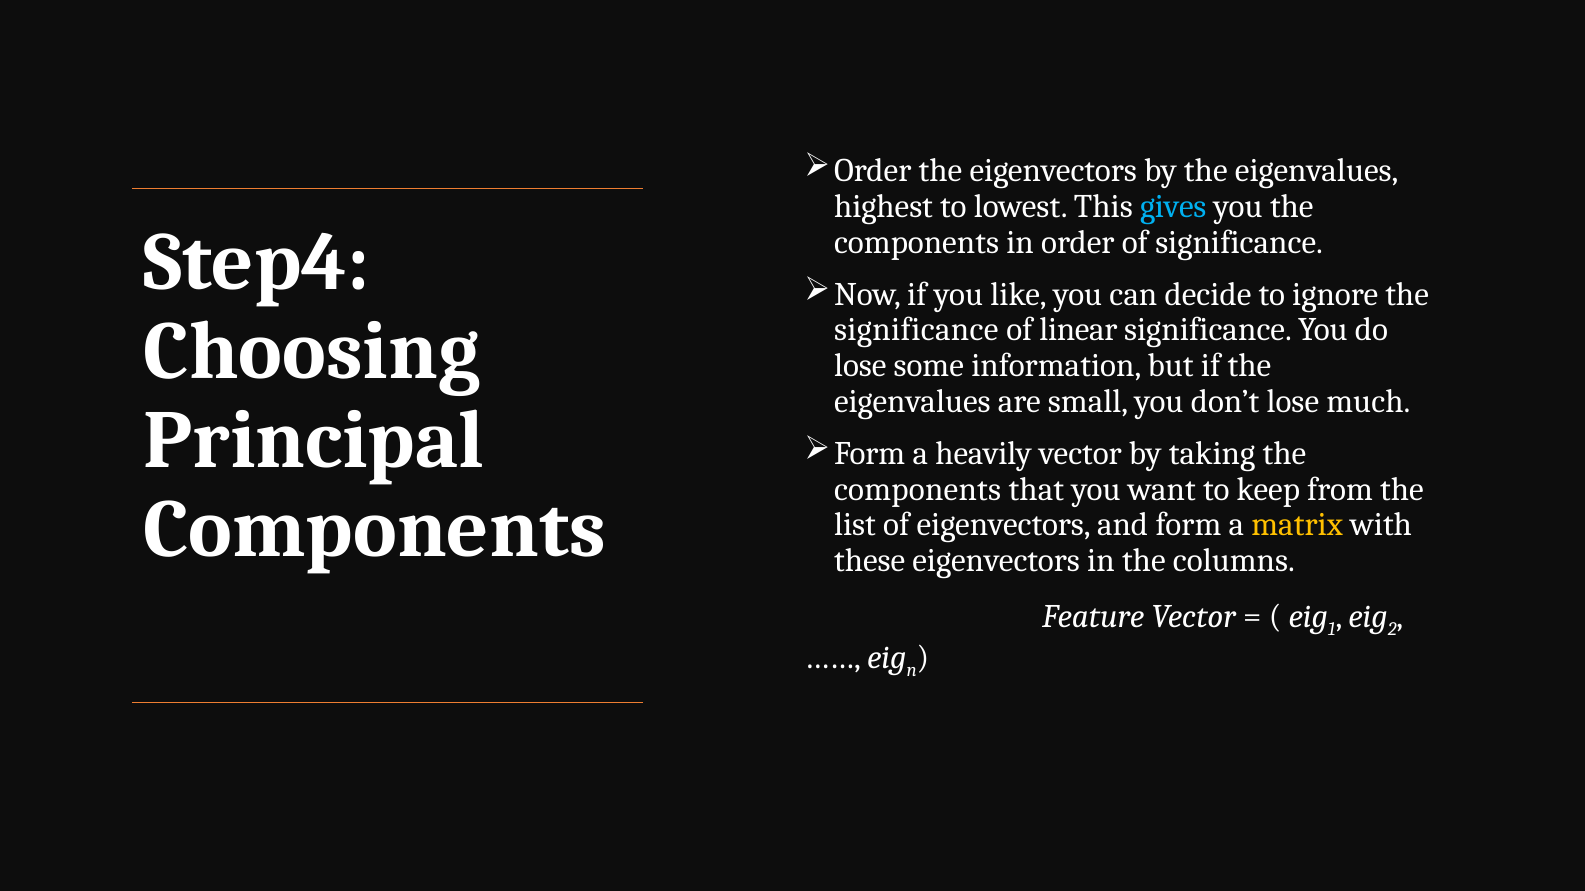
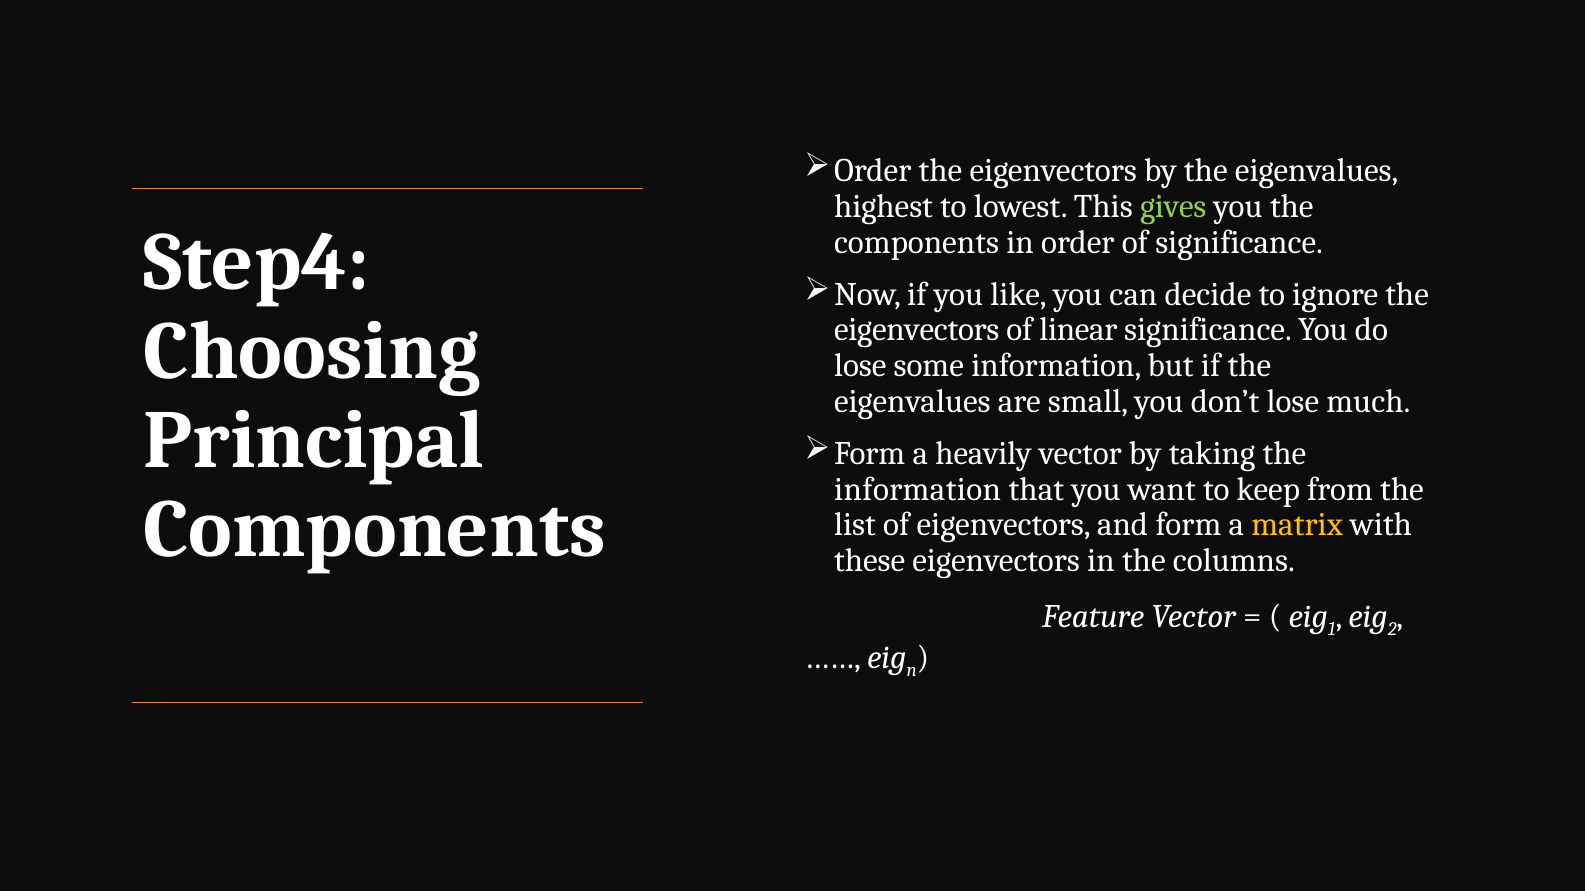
gives colour: light blue -> light green (1173, 207)
significance: significance -> eigenvectors (917, 330)
components: components -> information (918, 490)
